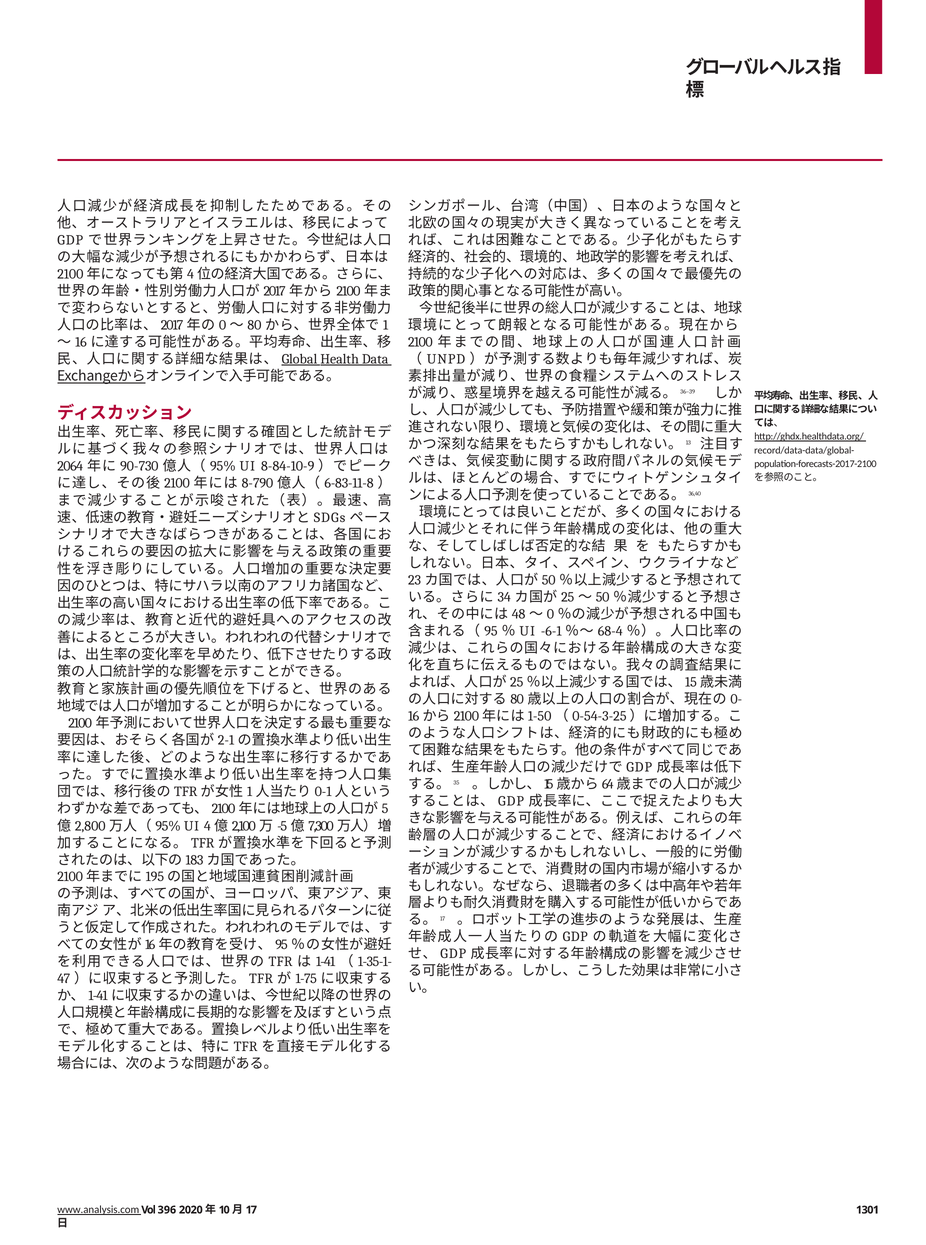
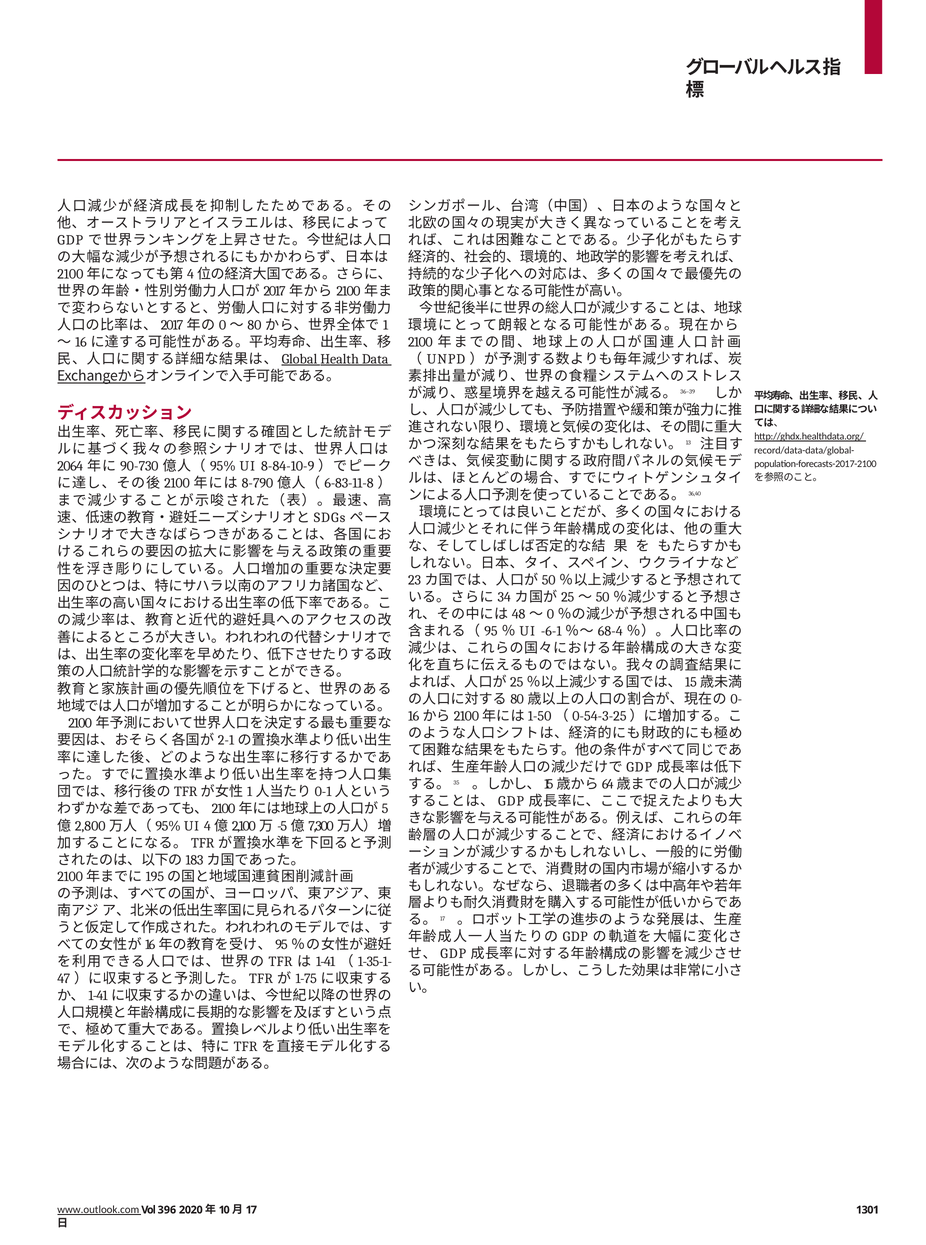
www.analysis.com: www.analysis.com -> www.outlook.com (98, 1209)
